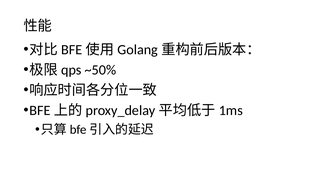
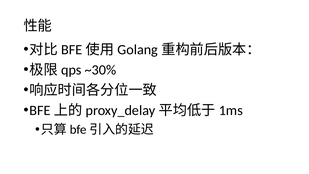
~50%: ~50% -> ~30% (100, 70)
